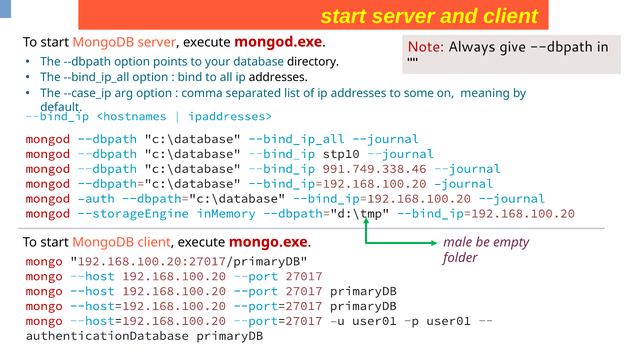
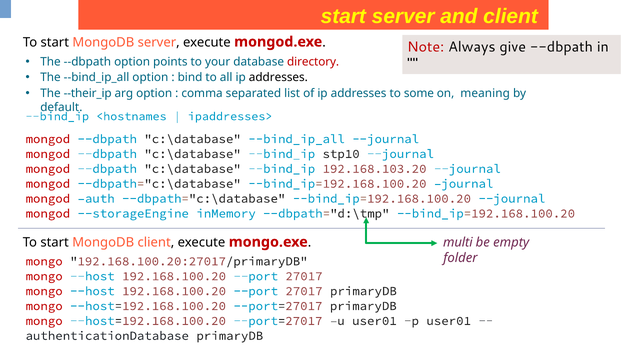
directory colour: black -> red (313, 62)
--case_ip: --case_ip -> --their_ip (88, 93)
991.749.338.46: 991.749.338.46 -> 192.168.103.20 (375, 169)
male: male -> multi (458, 242)
